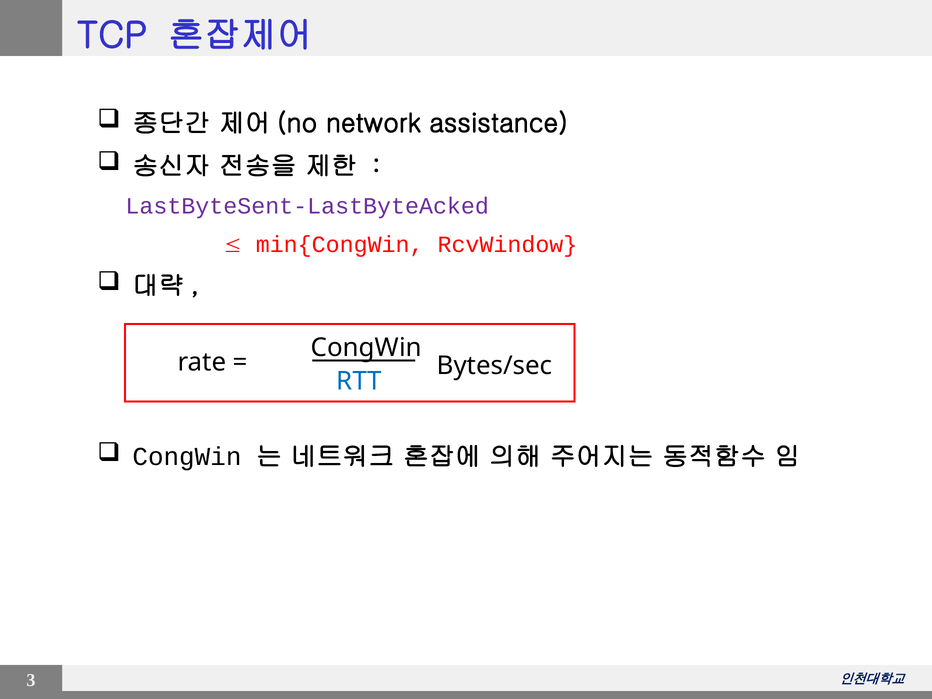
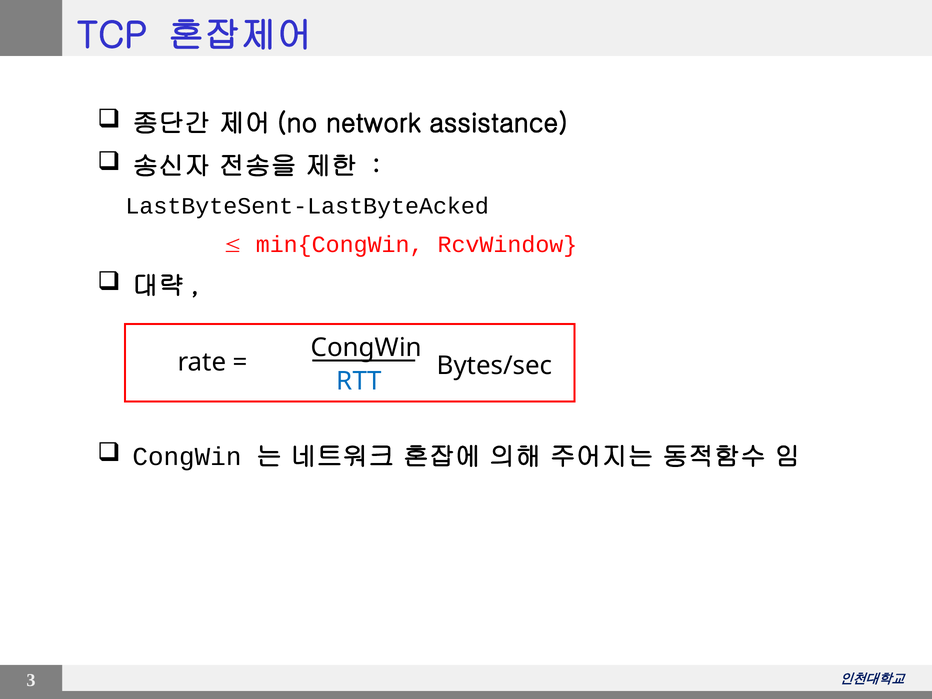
LastByteSent-LastByteAcked colour: purple -> black (307, 206)
